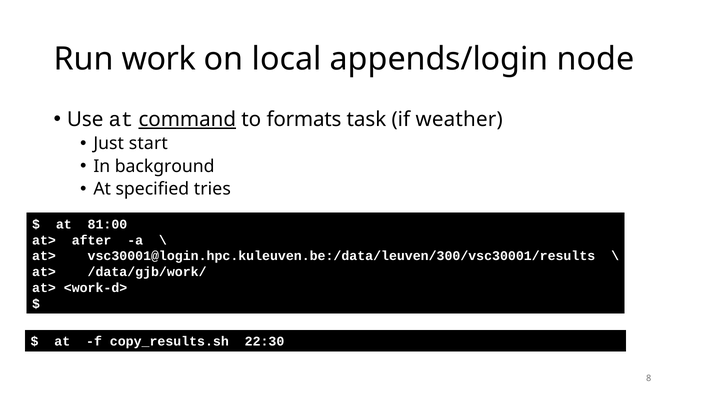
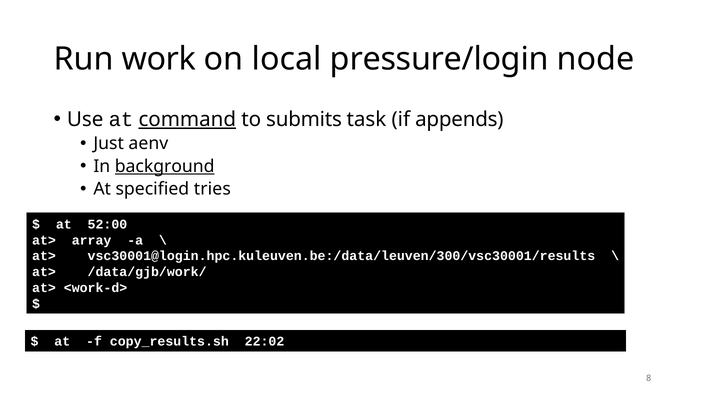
appends/login: appends/login -> pressure/login (439, 59)
formats: formats -> submits (304, 119)
weather: weather -> appends (459, 119)
start: start -> aenv (148, 143)
background underline: none -> present (165, 166)
81:00: 81:00 -> 52:00 (107, 224)
after: after -> array (92, 240)
22:30: 22:30 -> 22:02 (265, 341)
